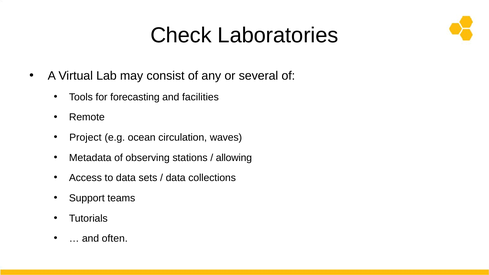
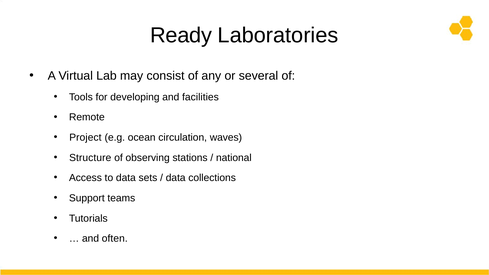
Check: Check -> Ready (181, 35)
forecasting: forecasting -> developing (135, 97)
Metadata: Metadata -> Structure (90, 158)
allowing: allowing -> national (234, 158)
